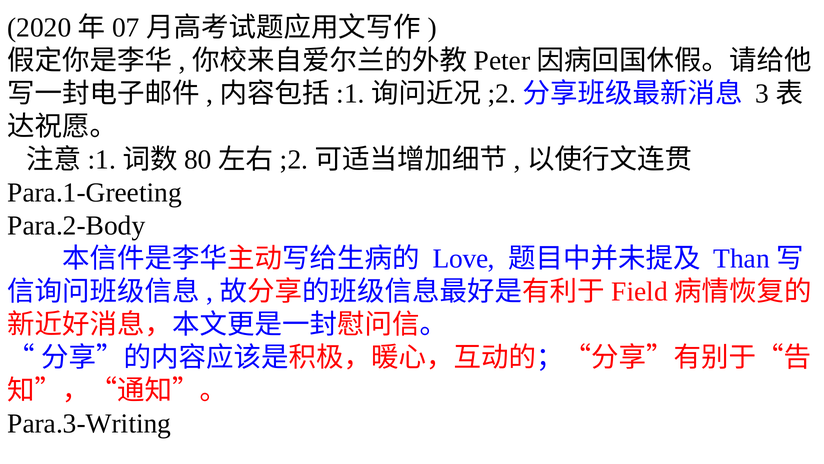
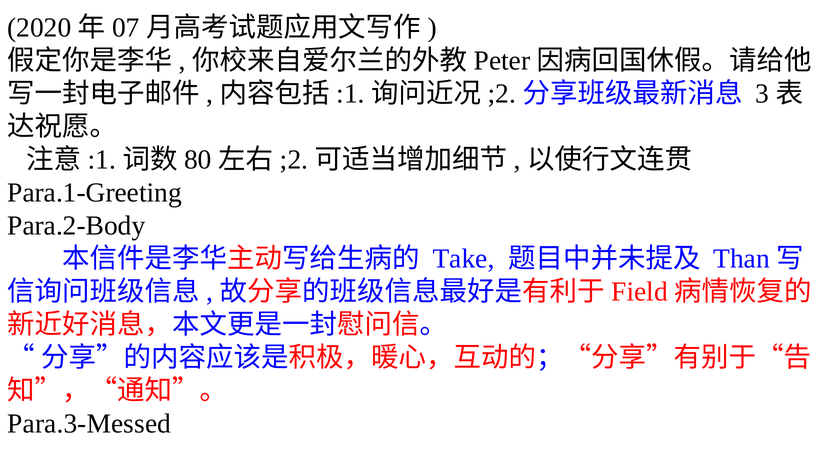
Love: Love -> Take (464, 258)
Para.3-Writing: Para.3-Writing -> Para.3-Messed (89, 423)
